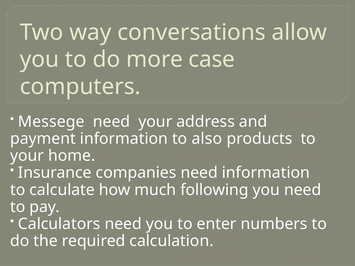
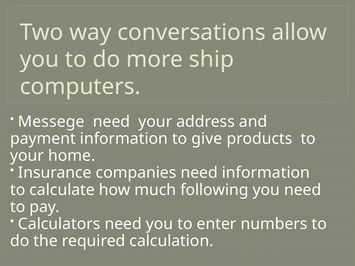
case: case -> ship (211, 60)
also: also -> give (207, 139)
